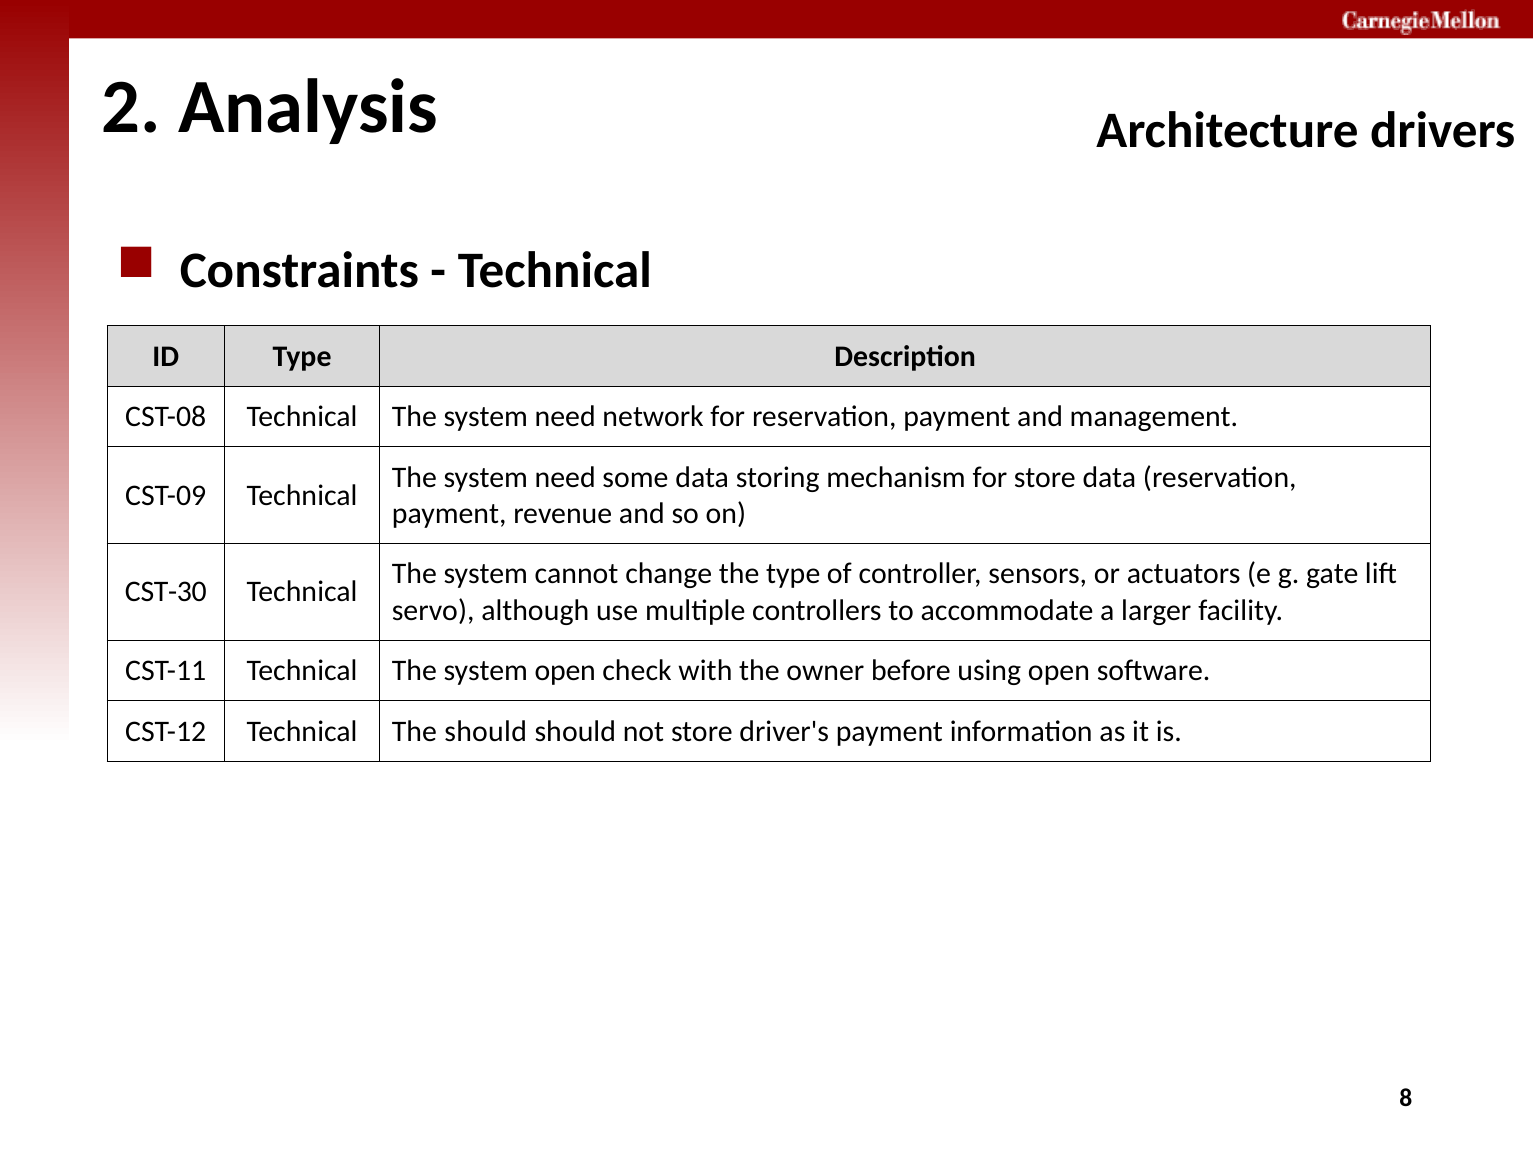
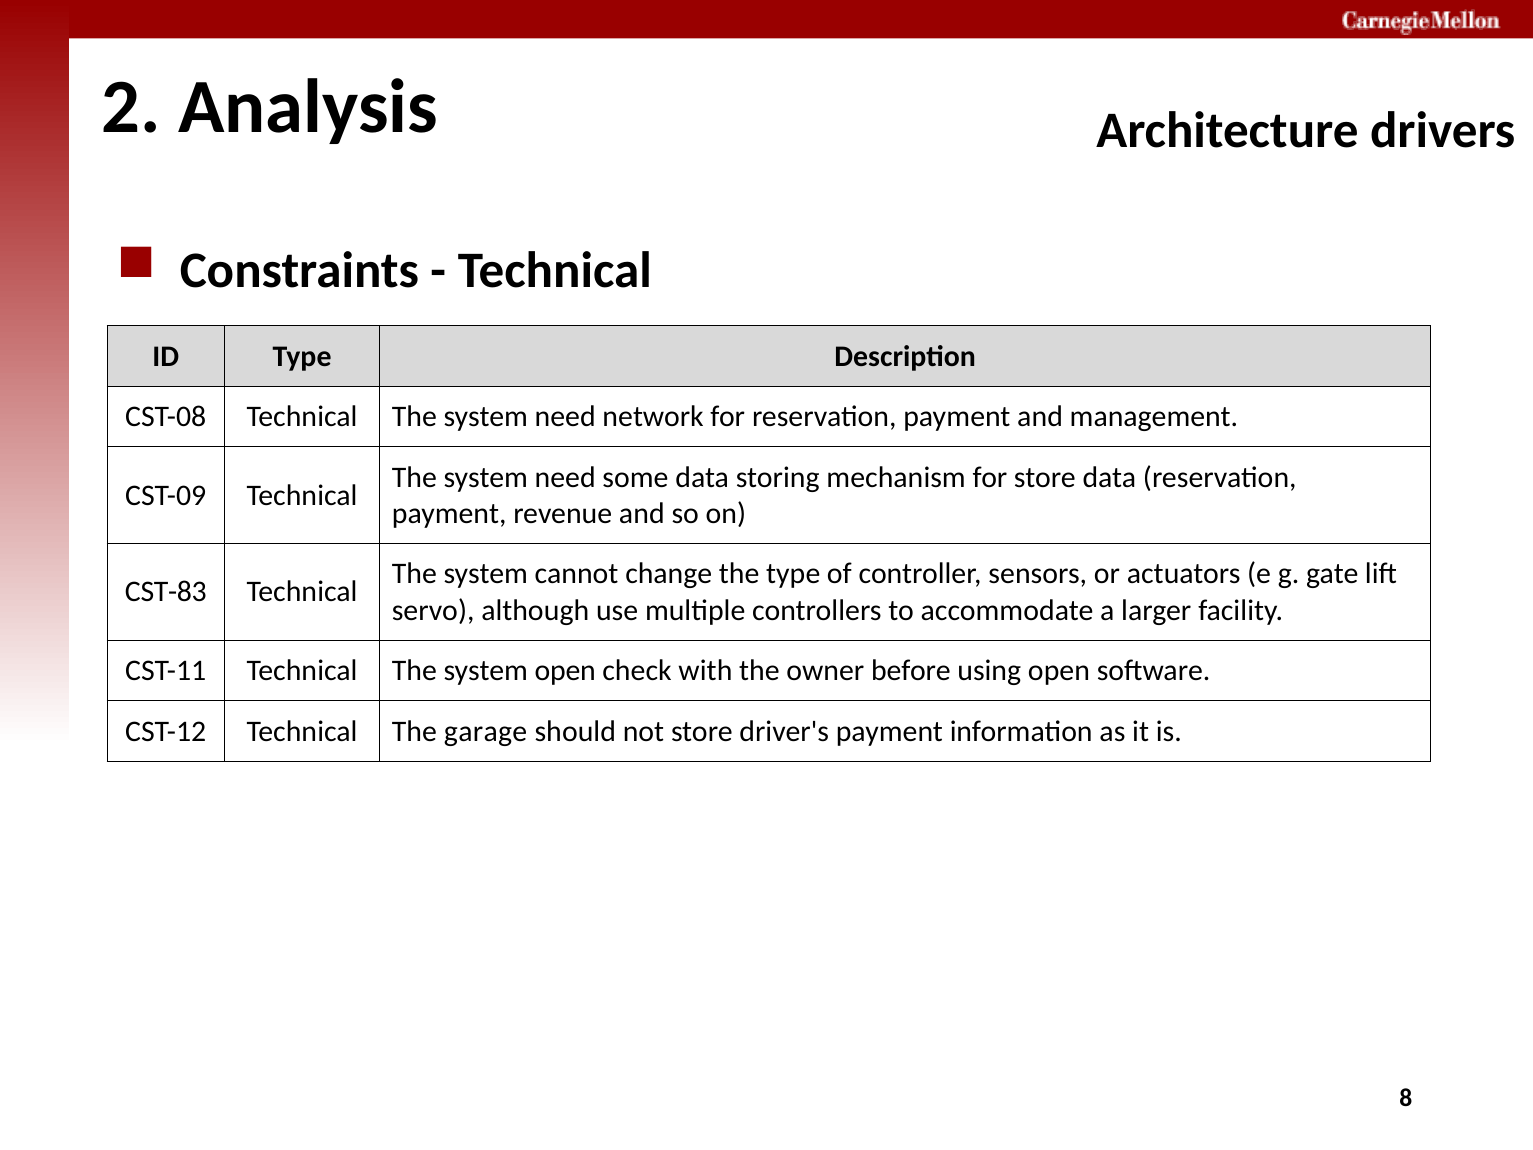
CST-30: CST-30 -> CST-83 (166, 592)
The should: should -> garage (486, 731)
